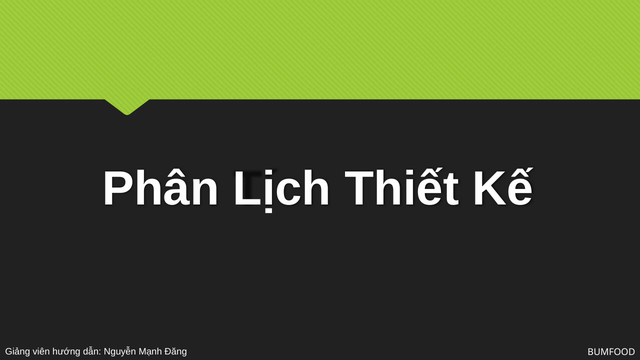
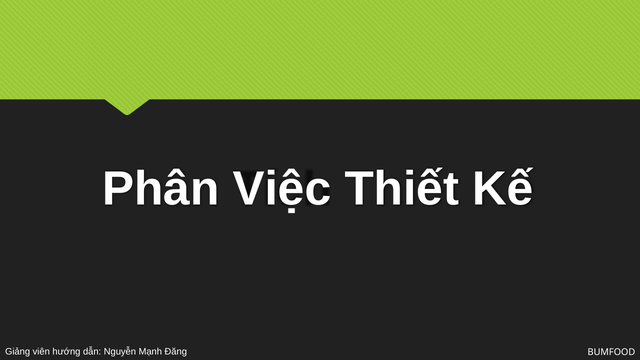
Lịch: Lịch -> Việc (282, 189)
